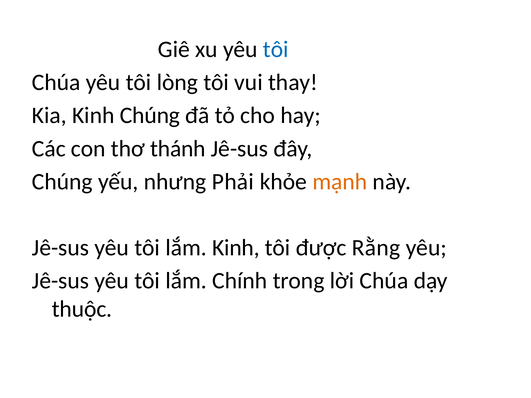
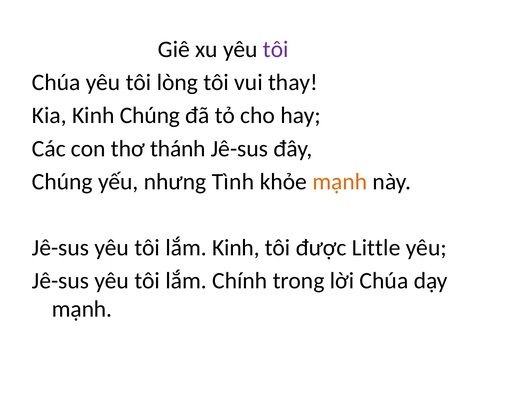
tôi colour: blue -> purple (276, 49)
Phải: Phải -> Tình (233, 182)
Rằng: Rằng -> Little (376, 248)
thuộc: thuộc -> mạnh (82, 309)
